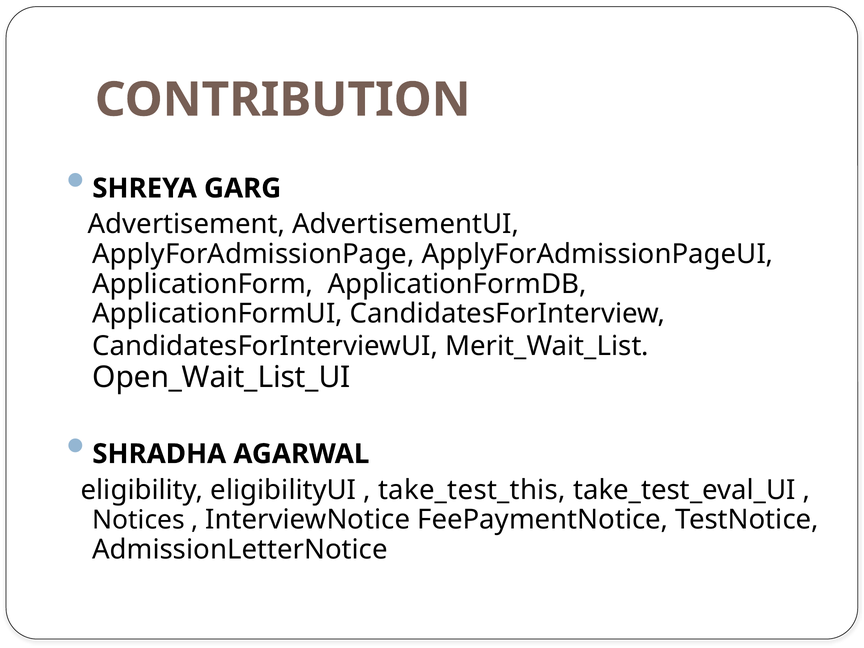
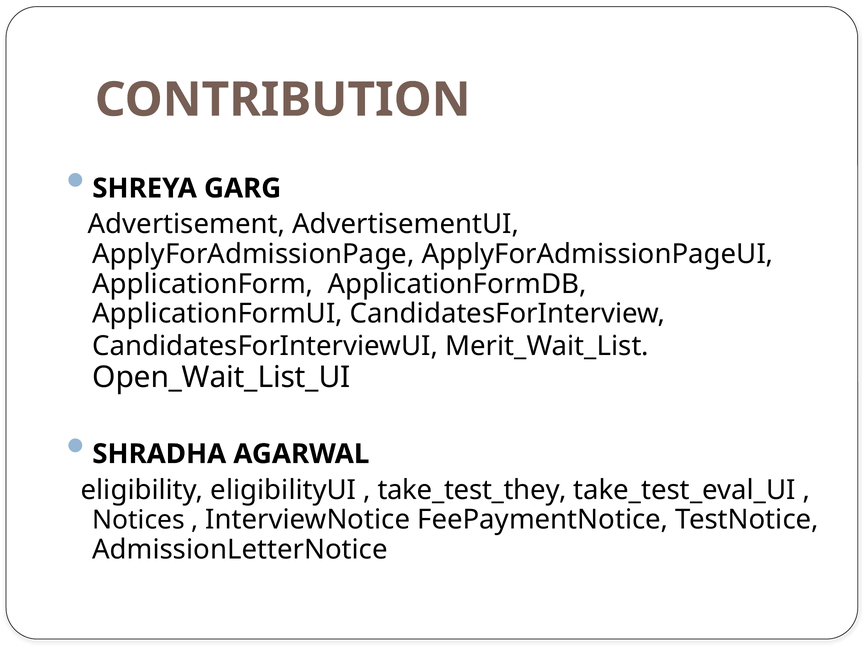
take_test_this: take_test_this -> take_test_they (472, 490)
